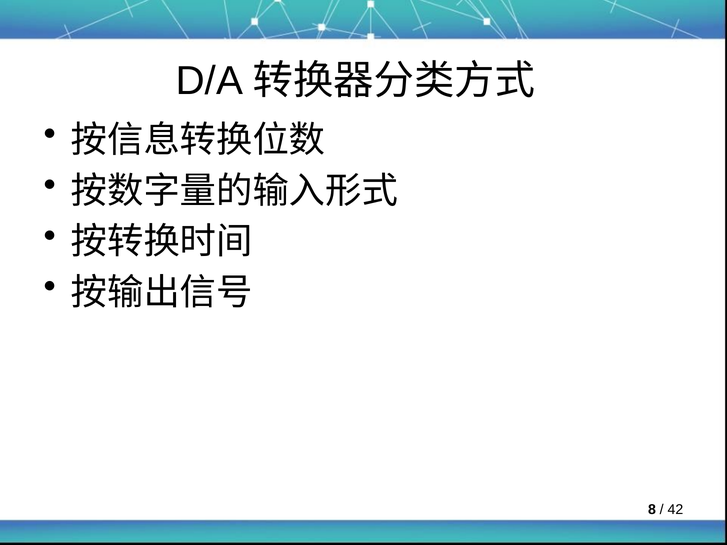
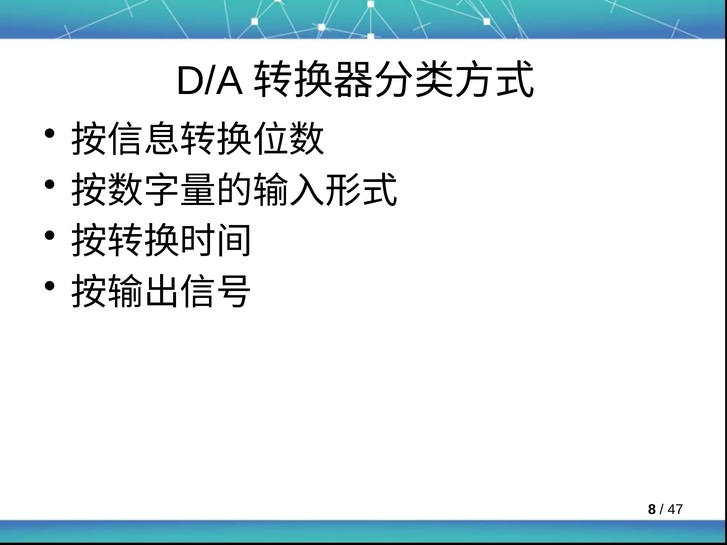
42: 42 -> 47 (675, 510)
